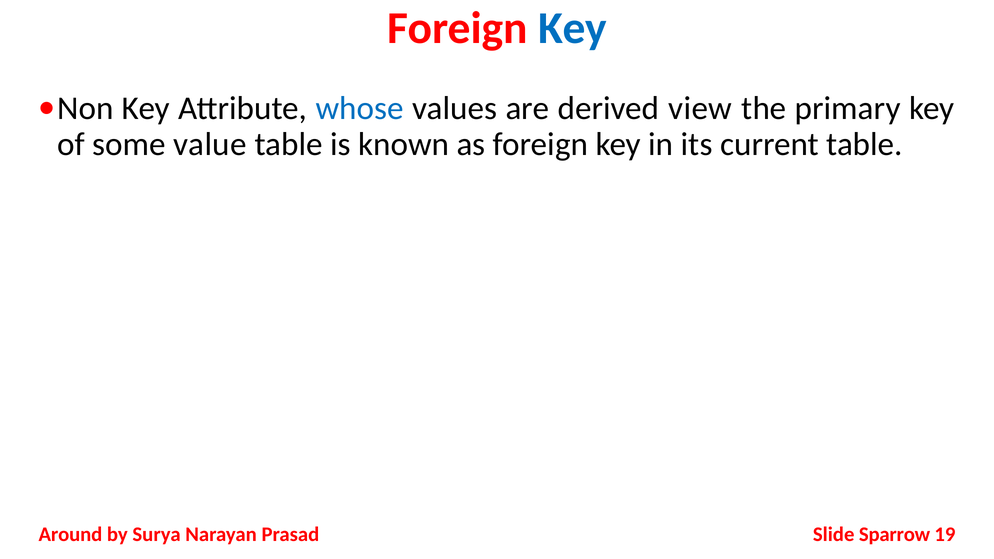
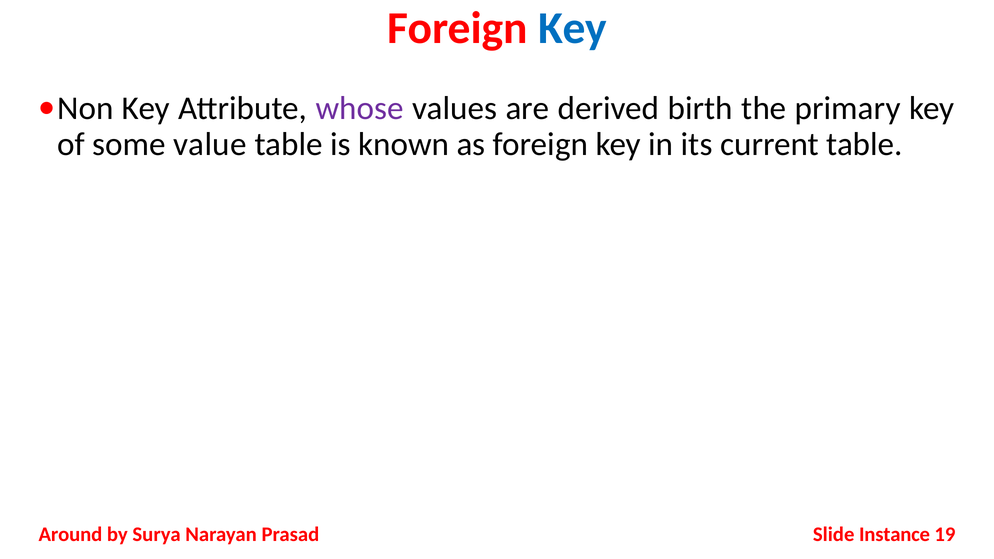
whose colour: blue -> purple (360, 108)
view: view -> birth (700, 108)
Sparrow: Sparrow -> Instance (895, 534)
